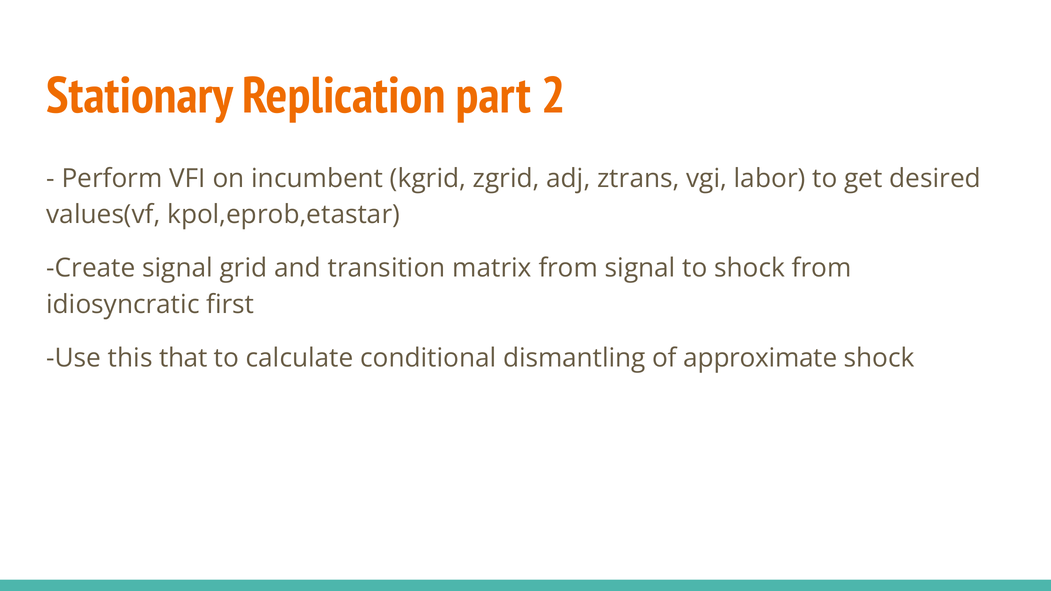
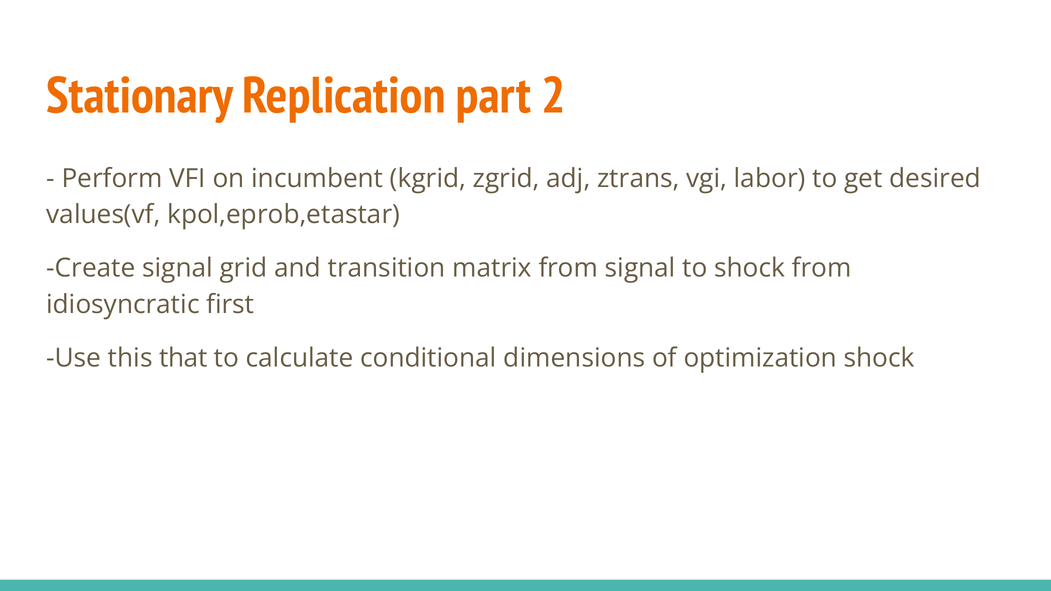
dismantling: dismantling -> dimensions (574, 358)
approximate: approximate -> optimization (760, 358)
